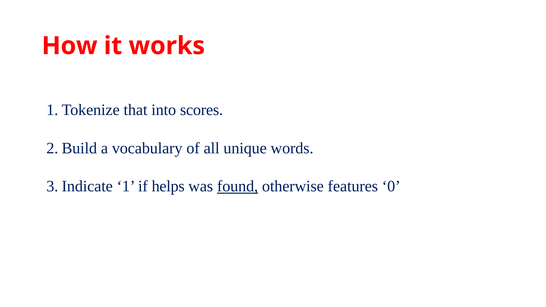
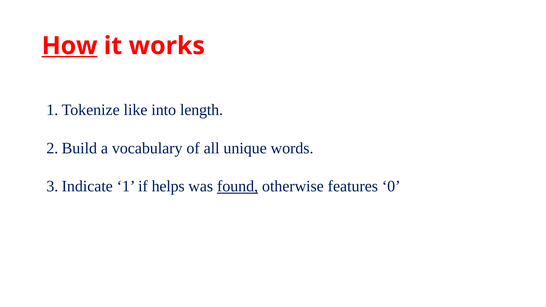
How underline: none -> present (70, 46)
that: that -> like (136, 110)
scores: scores -> length (202, 110)
